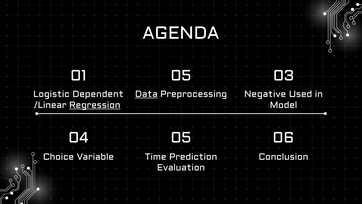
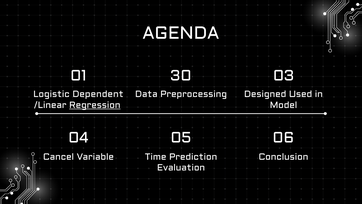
01 05: 05 -> 30 (181, 76)
Data underline: present -> none (146, 94)
Negative: Negative -> Designed (265, 94)
Choice: Choice -> Cancel (58, 156)
